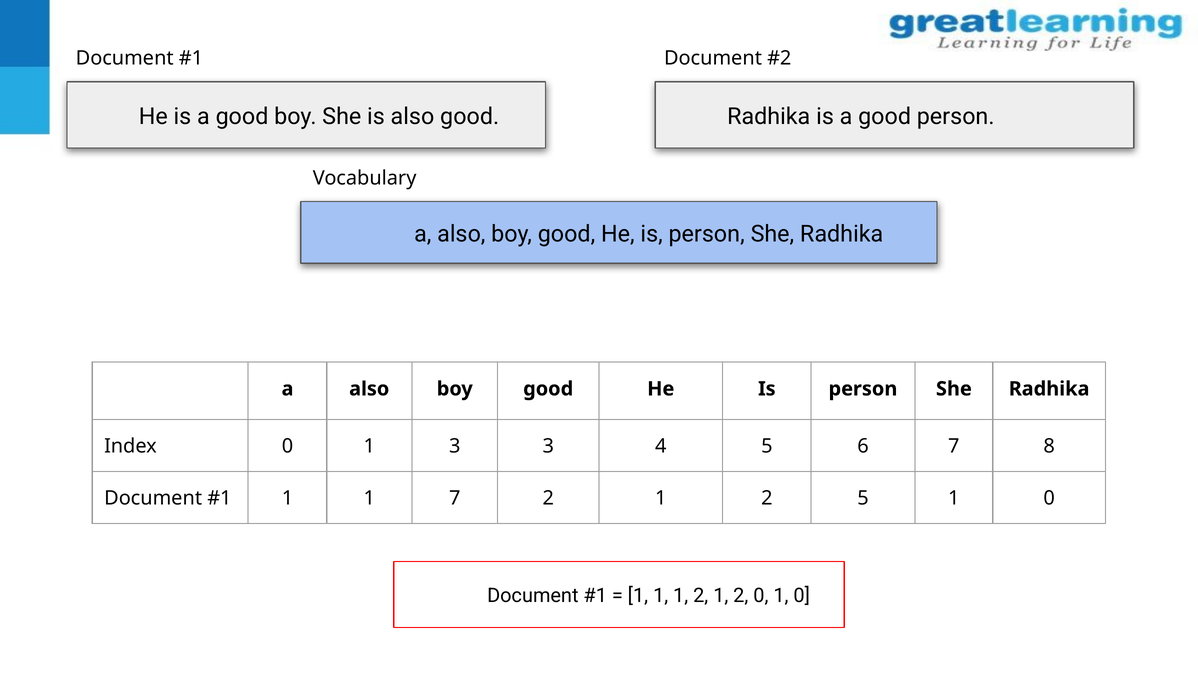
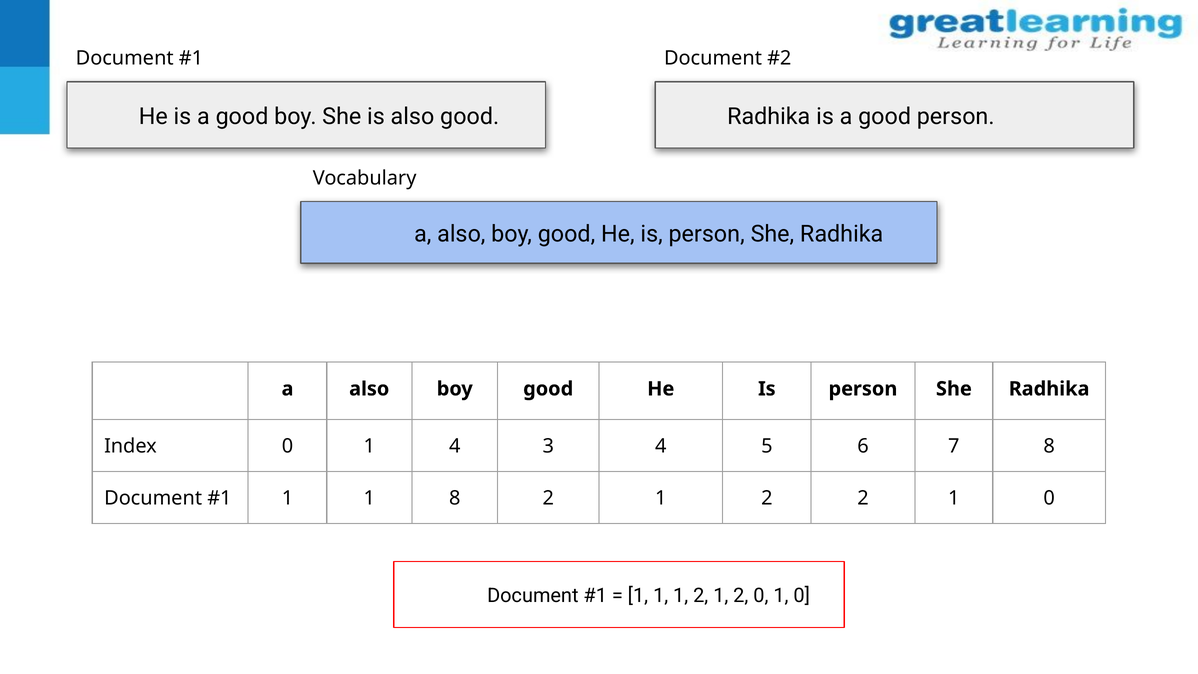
1 3: 3 -> 4 (455, 446)
1 7: 7 -> 8 (455, 498)
2 5: 5 -> 2 (863, 498)
